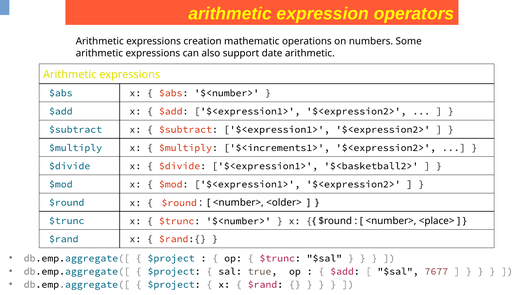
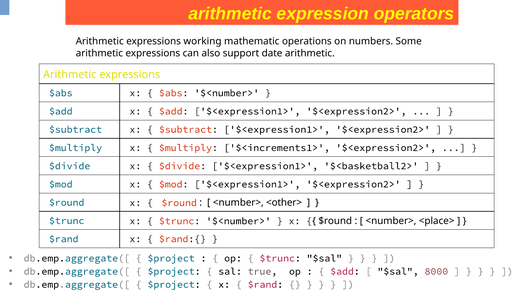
creation: creation -> working (202, 41)
<older>: <older> -> <other> (284, 203)
7677: 7677 -> 8000 (436, 271)
